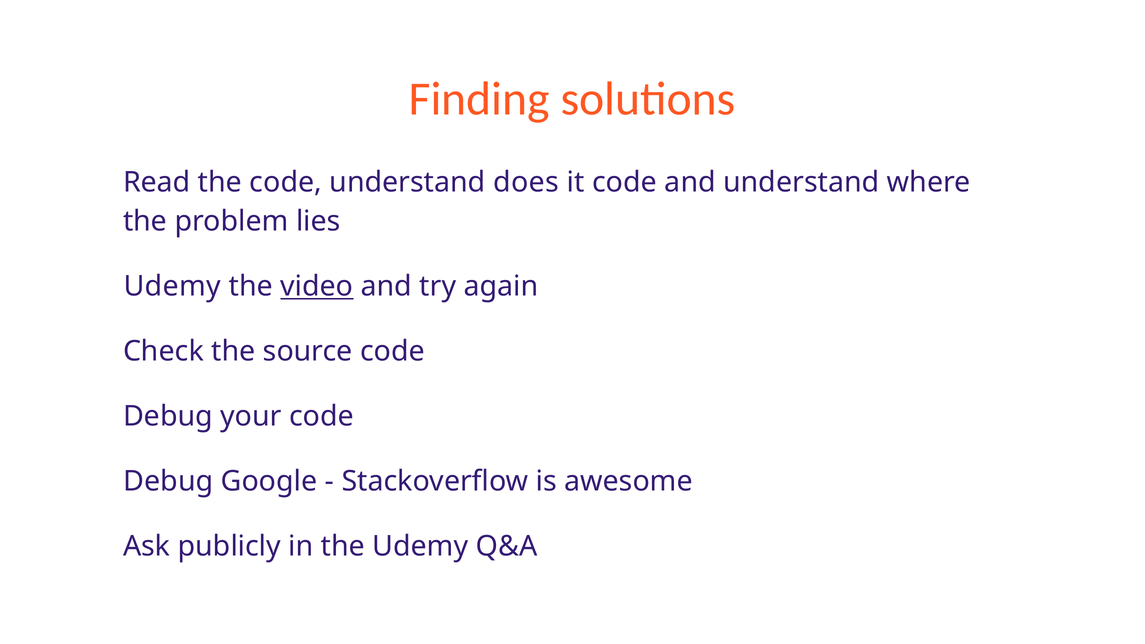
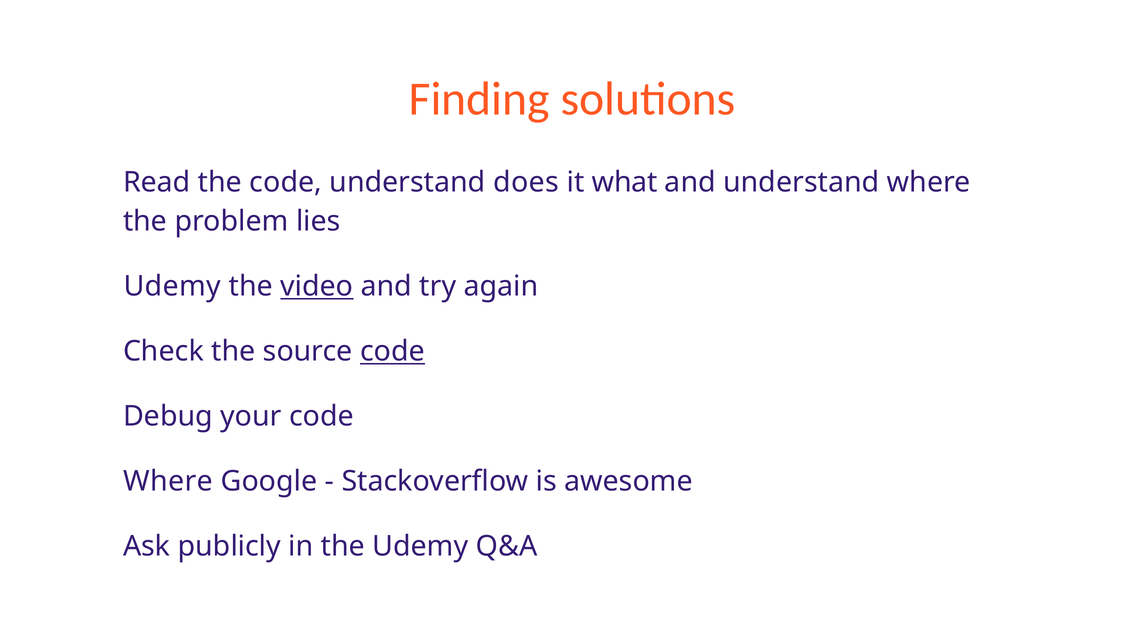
it code: code -> what (625, 182)
code underline: none -> present (392, 351)
Debug: Debug -> Where (168, 481)
